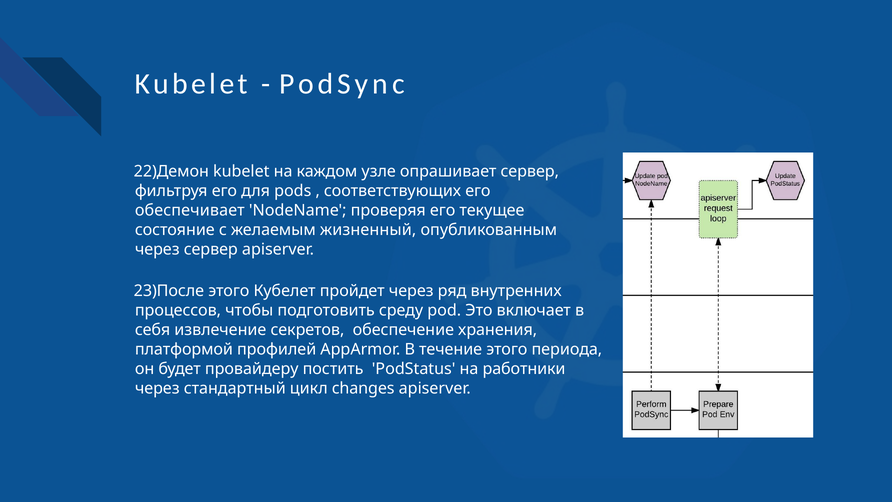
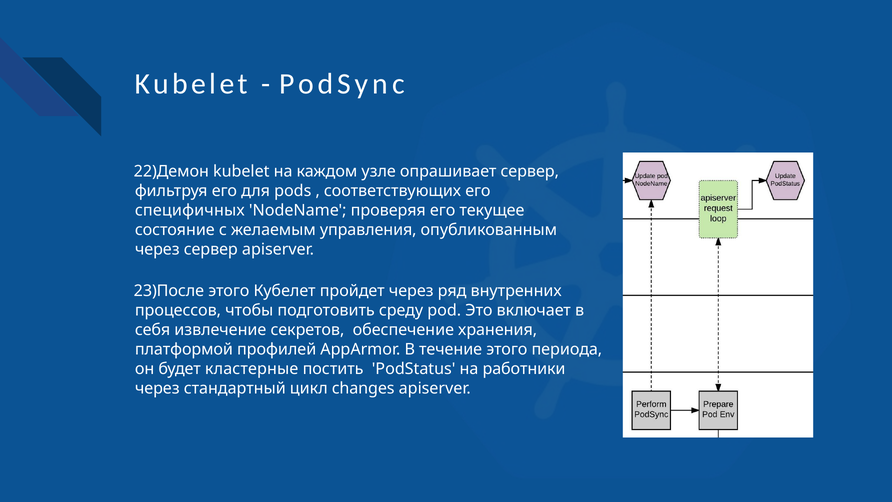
обеспечивает: обеспечивает -> специфичных (190, 210)
жизненный: жизненный -> управления (368, 230)
провайдеру: провайдеру -> кластерные (252, 369)
